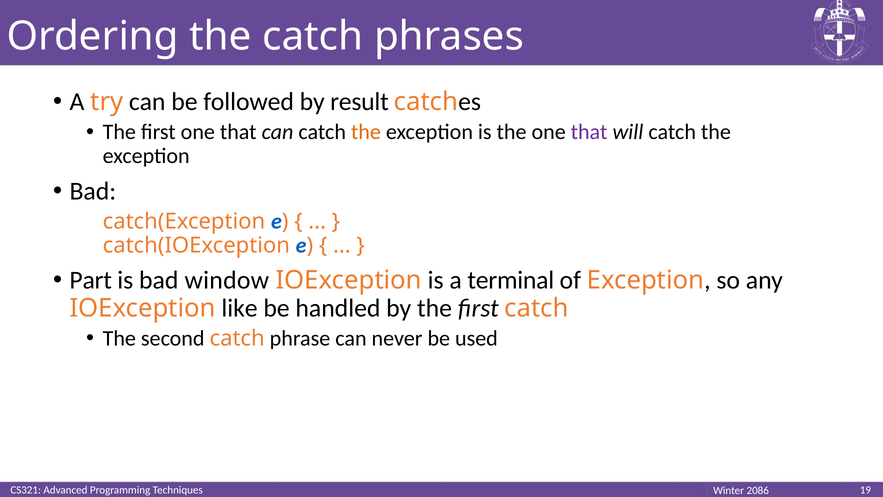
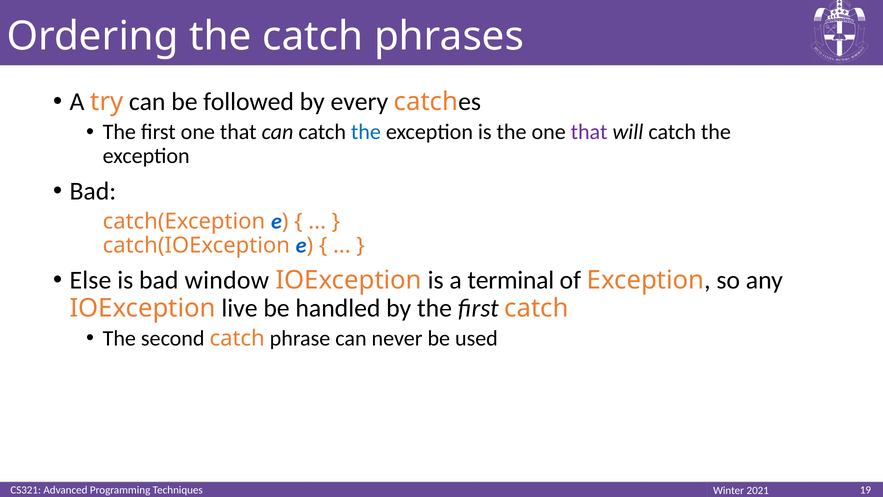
result: result -> every (359, 102)
the colour: orange -> blue (366, 132)
Part: Part -> Else (90, 280)
like: like -> live (240, 308)
2086: 2086 -> 2021 (758, 490)
